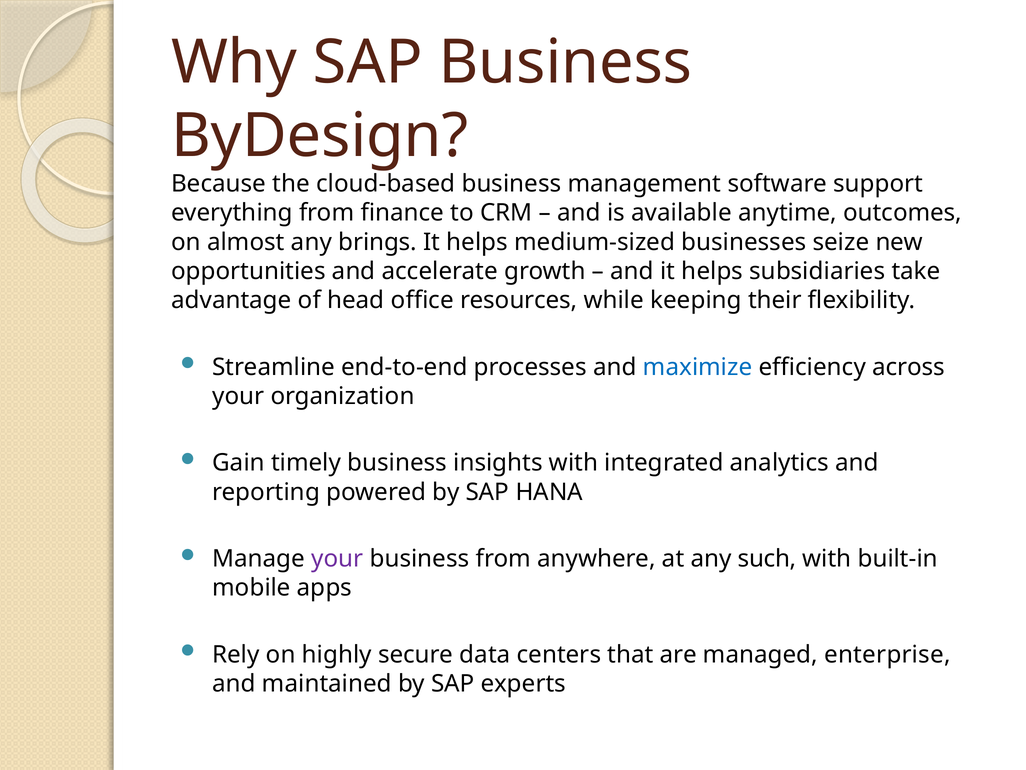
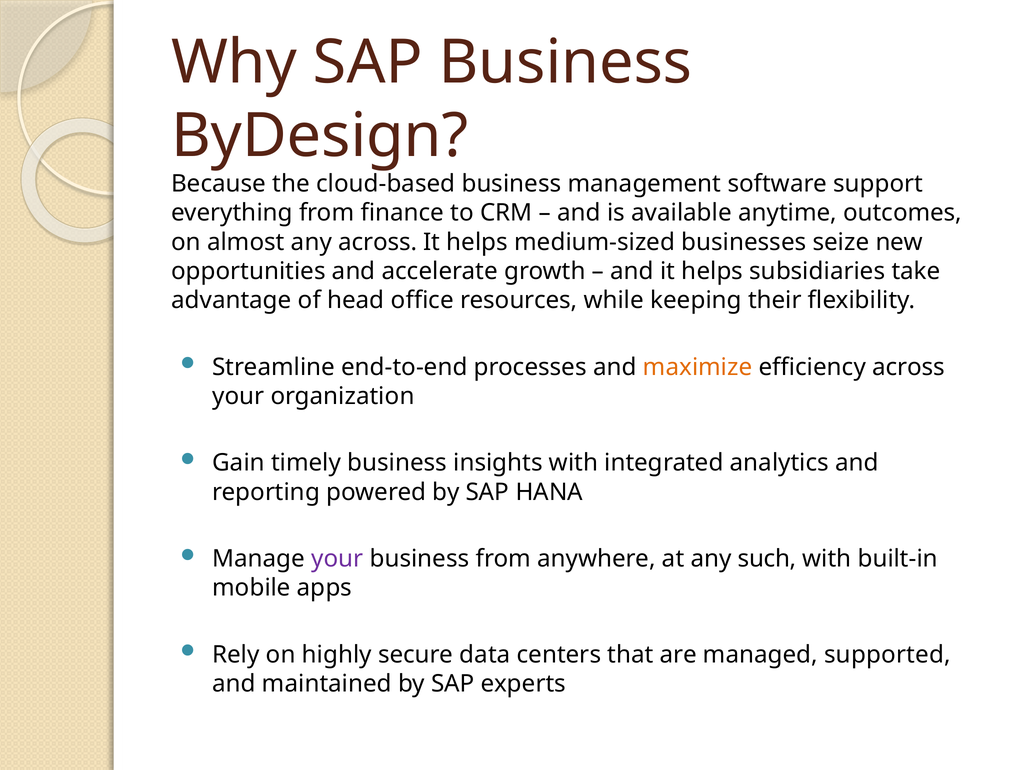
any brings: brings -> across (378, 242)
maximize colour: blue -> orange (698, 367)
enterprise: enterprise -> supported (887, 654)
